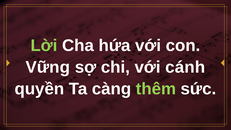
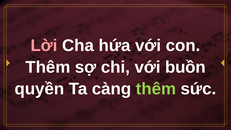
Lời colour: light green -> pink (44, 46)
Vững: Vững -> Thêm (48, 67)
cánh: cánh -> buồn (185, 67)
